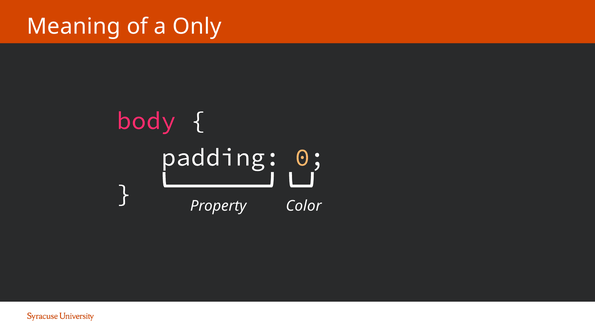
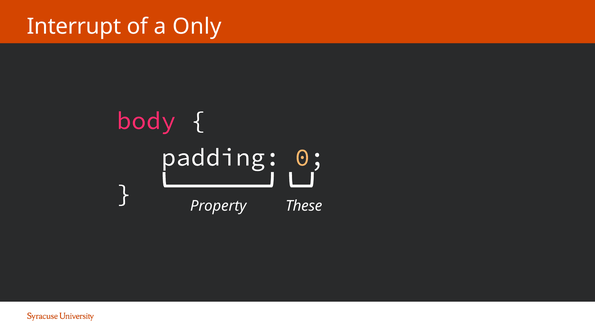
Meaning: Meaning -> Interrupt (74, 26)
Color: Color -> These (304, 206)
